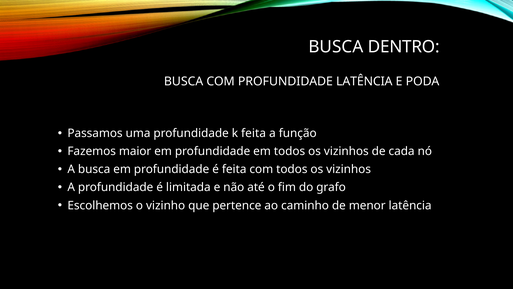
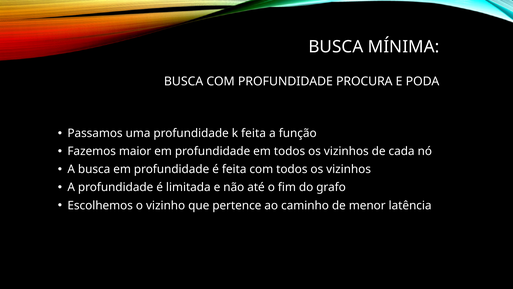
DENTRO: DENTRO -> MÍNIMA (404, 47)
PROFUNDIDADE LATÊNCIA: LATÊNCIA -> PROCURA (364, 81)
